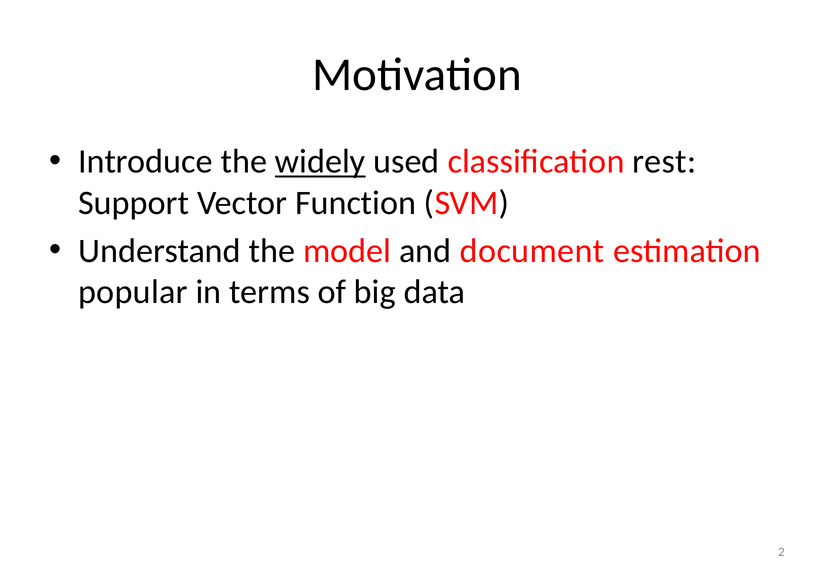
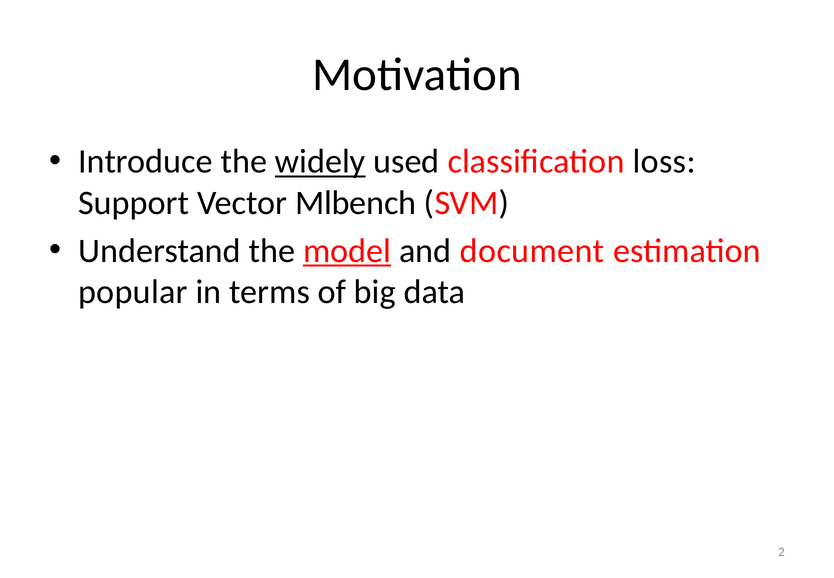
rest: rest -> loss (664, 161)
Function: Function -> Mlbench (356, 203)
model underline: none -> present (347, 250)
